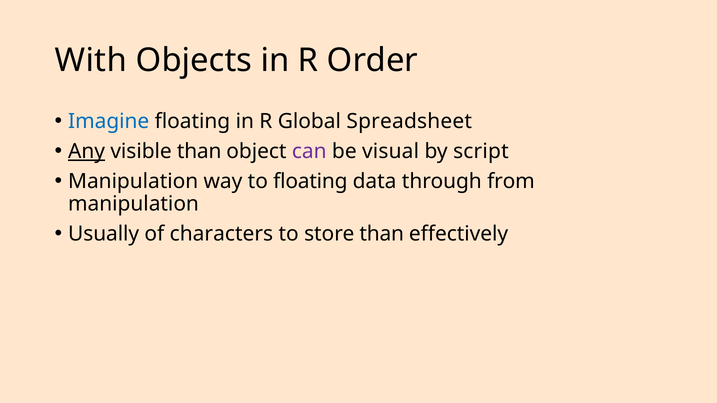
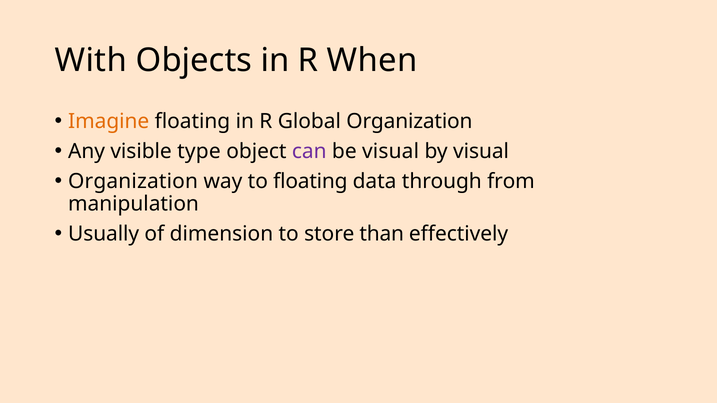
Order: Order -> When (372, 60)
Imagine colour: blue -> orange (109, 121)
Global Spreadsheet: Spreadsheet -> Organization (409, 121)
Any underline: present -> none (87, 151)
visible than: than -> type (199, 151)
by script: script -> visual (481, 151)
Manipulation: Manipulation -> Organization (133, 181)
characters: characters -> dimension (221, 234)
